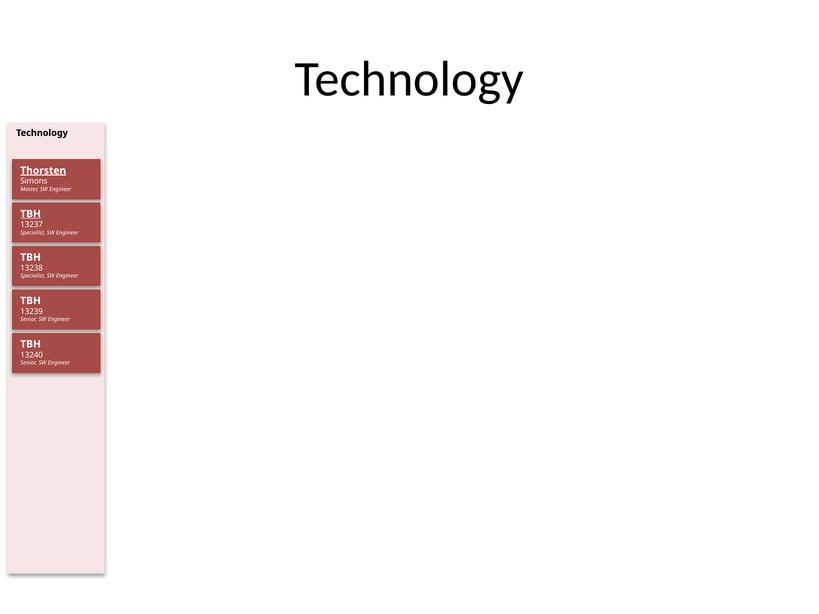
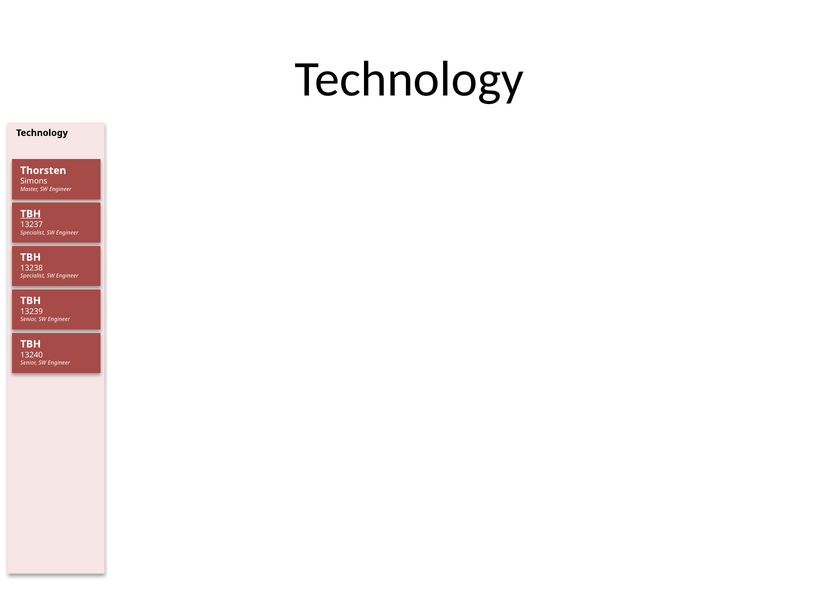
Thorsten underline: present -> none (43, 171)
